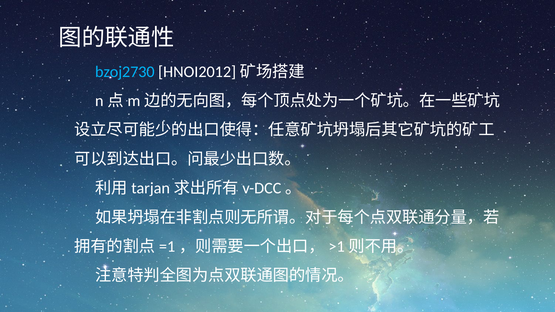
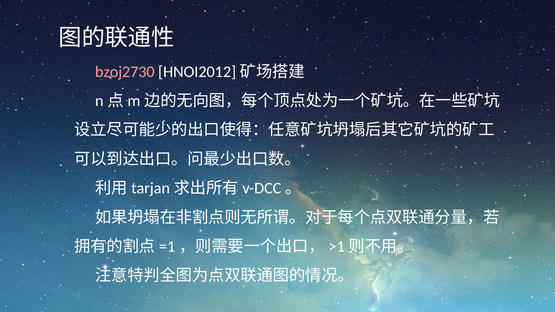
bzoj2730 colour: light blue -> pink (125, 72)
